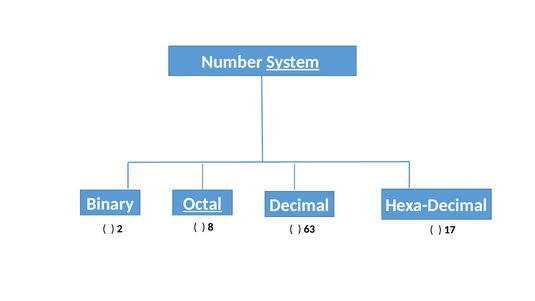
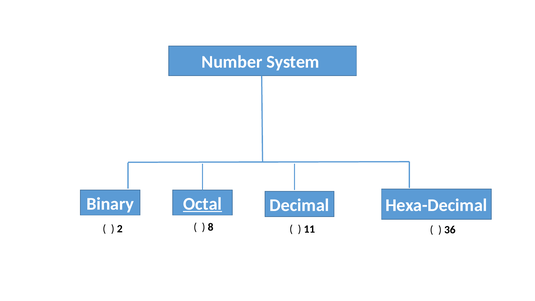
System underline: present -> none (293, 62)
63: 63 -> 11 (309, 229)
17: 17 -> 36 (450, 230)
